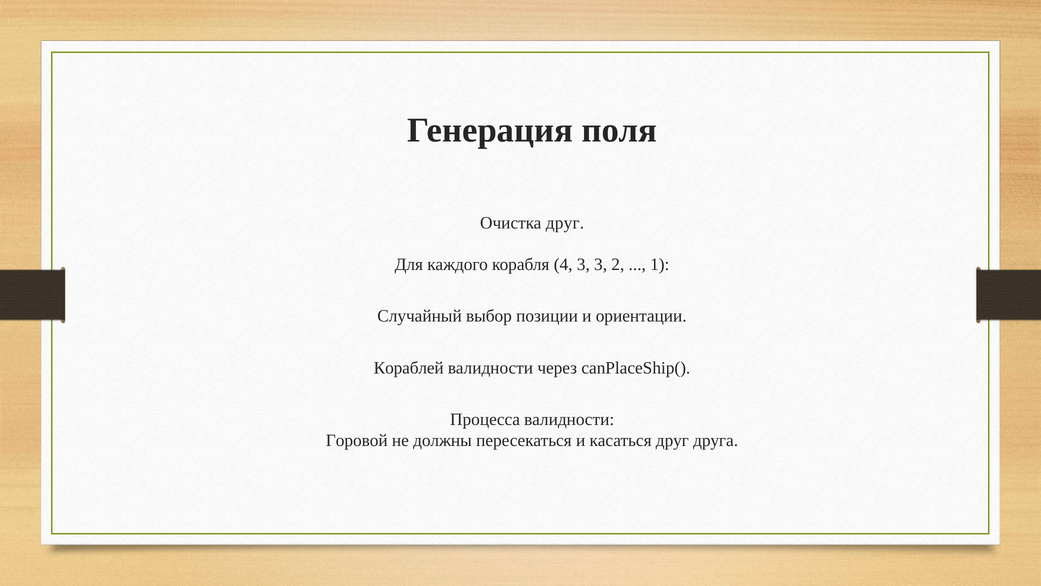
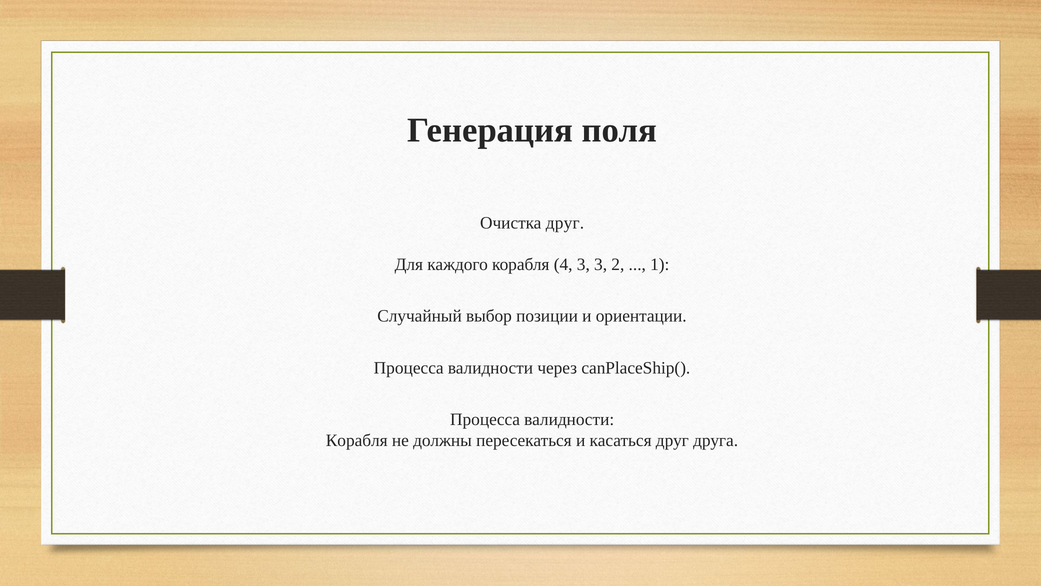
Кораблей: Кораблей -> Процесса (409, 368)
Горовой: Горовой -> Корабля (357, 440)
